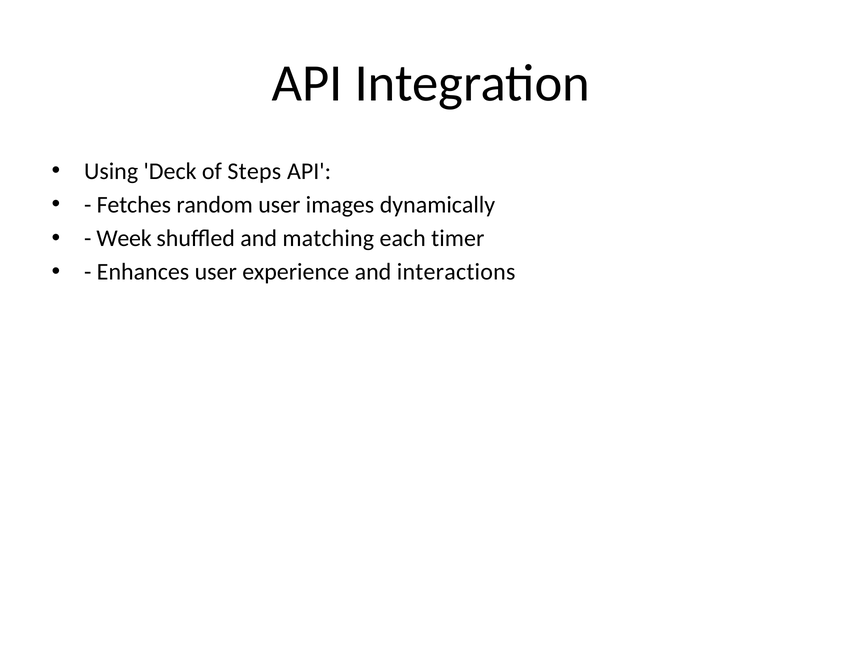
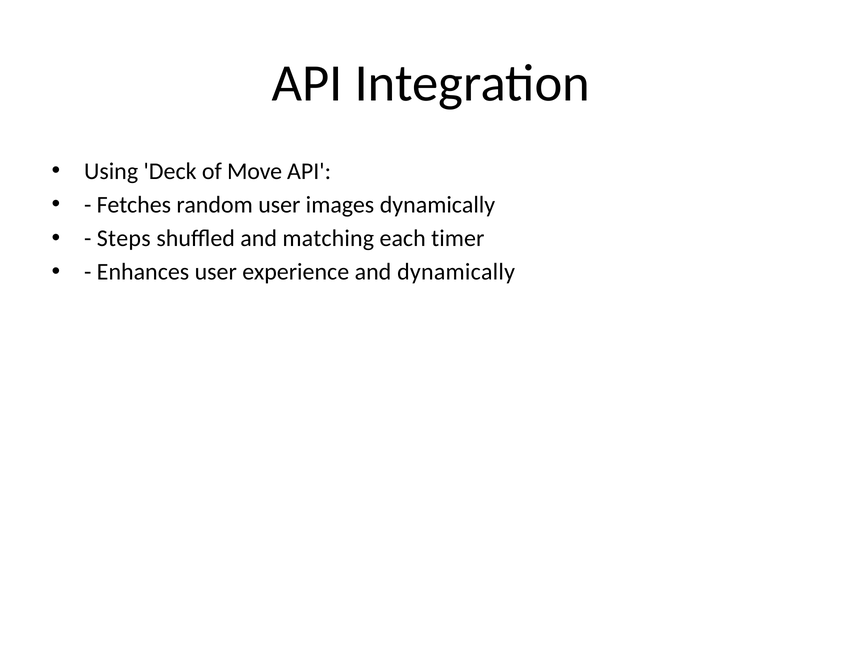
Steps: Steps -> Move (255, 171)
Week: Week -> Steps (124, 238)
and interactions: interactions -> dynamically (456, 272)
